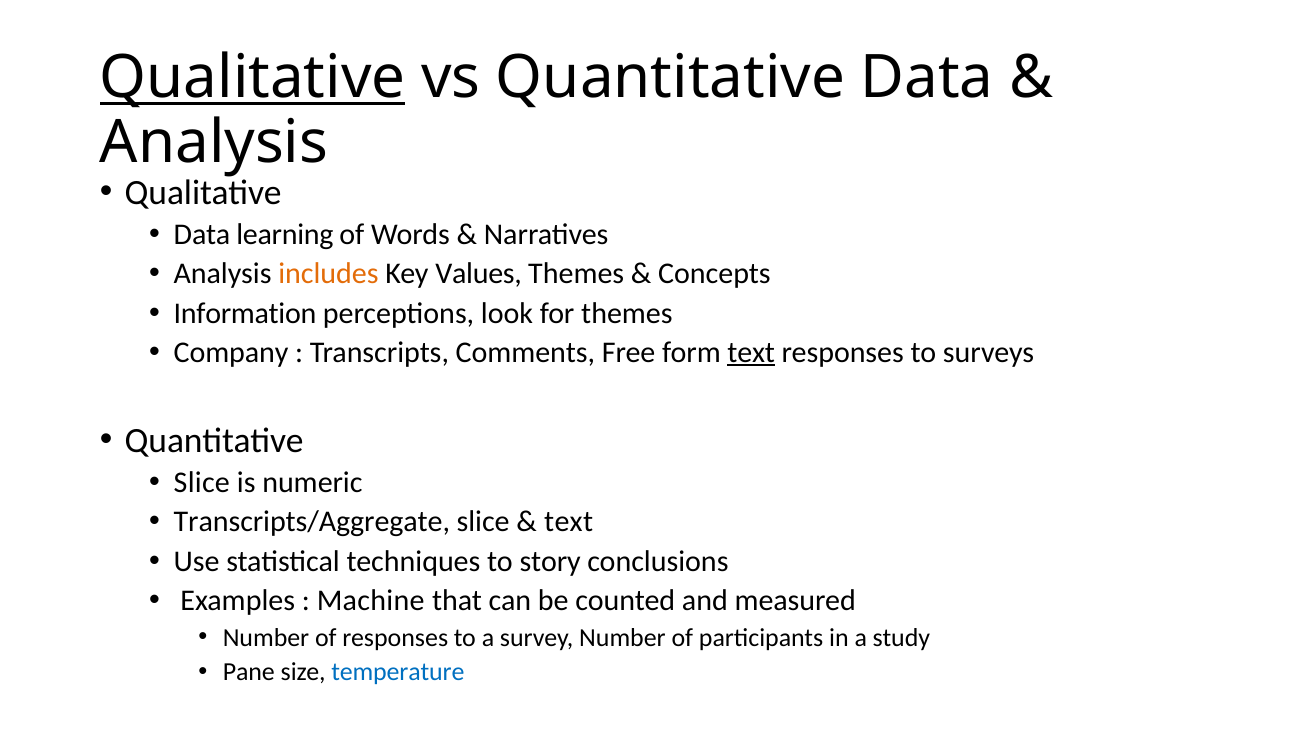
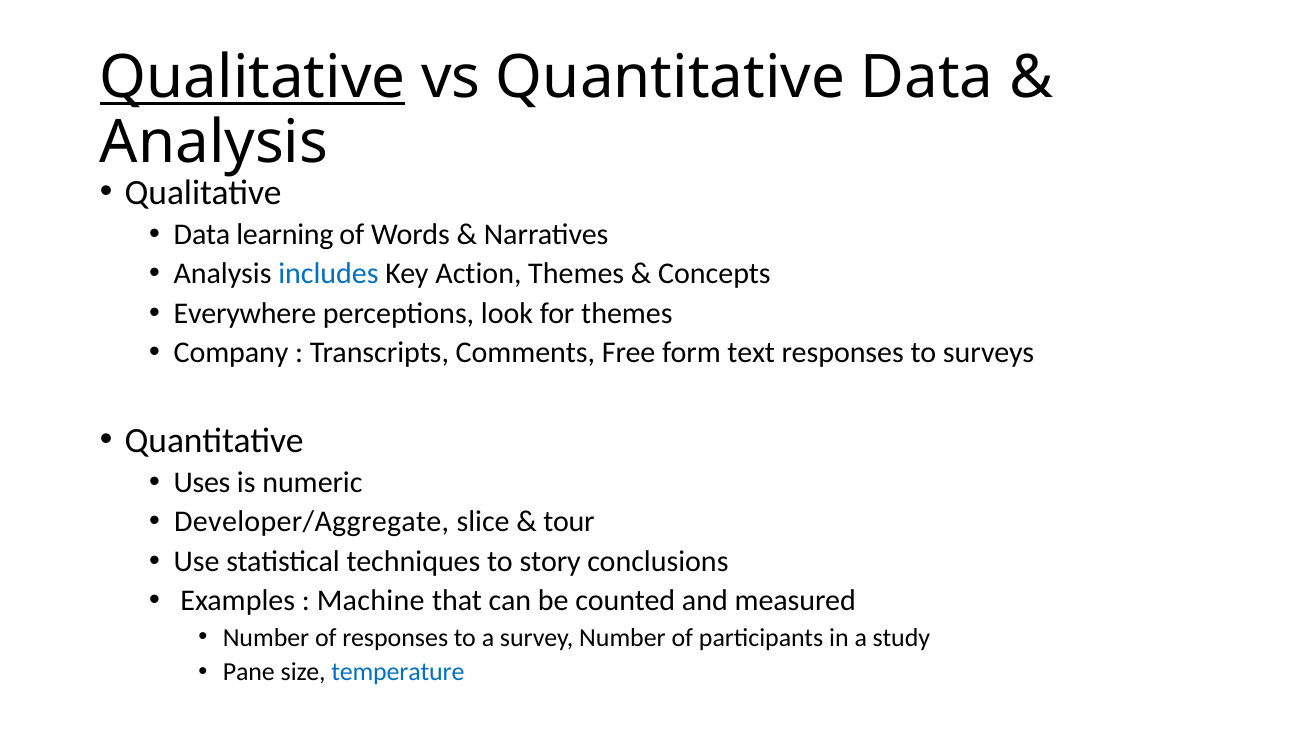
includes colour: orange -> blue (328, 274)
Values: Values -> Action (478, 274)
Information: Information -> Everywhere (245, 313)
text underline: present -> none (751, 353)
Slice: Slice -> Uses (202, 483)
Transcripts/Aggregate: Transcripts/Aggregate -> Developer/Aggregate (312, 522)
text: text -> tour (569, 522)
